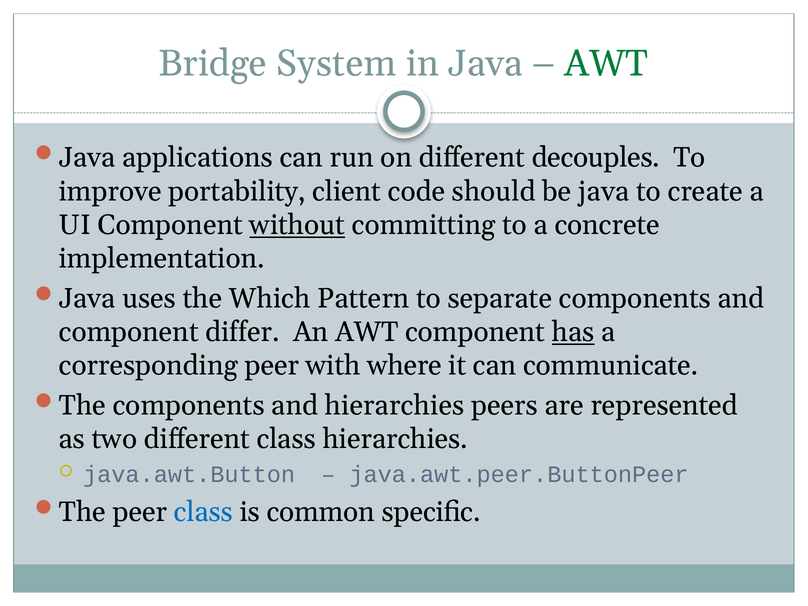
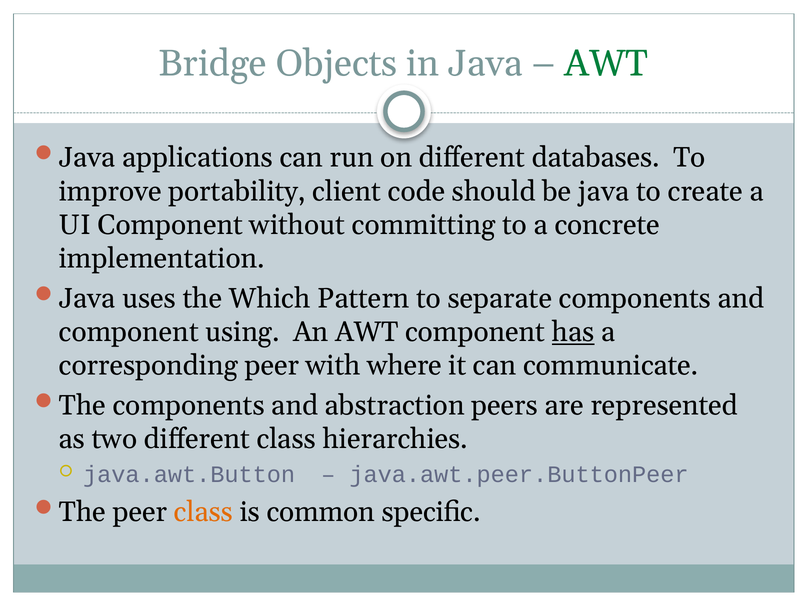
System: System -> Objects (337, 64)
decouples: decouples -> databases (596, 158)
without underline: present -> none (297, 225)
differ: differ -> using (243, 332)
and hierarchies: hierarchies -> abstraction (395, 405)
class colour: blue -> orange (203, 512)
